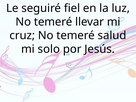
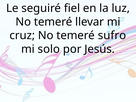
salud: salud -> sufro (112, 35)
